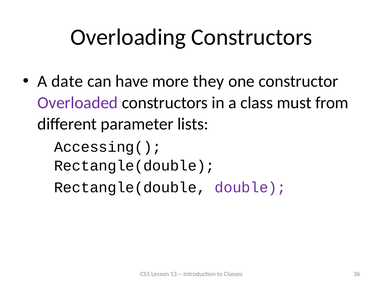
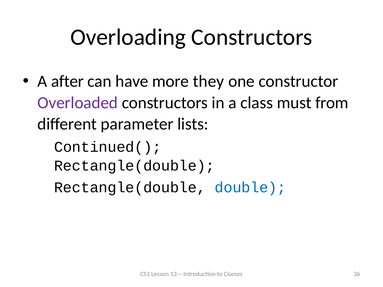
date: date -> after (67, 81)
Accessing(: Accessing( -> Continued( (108, 147)
double colour: purple -> blue (250, 188)
